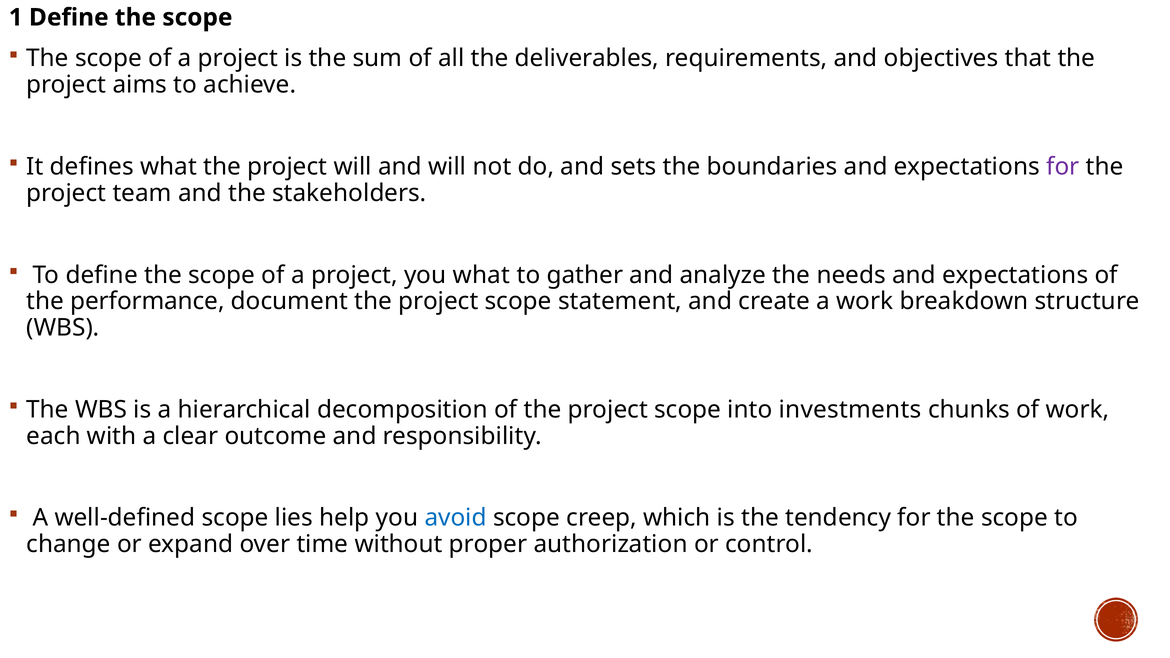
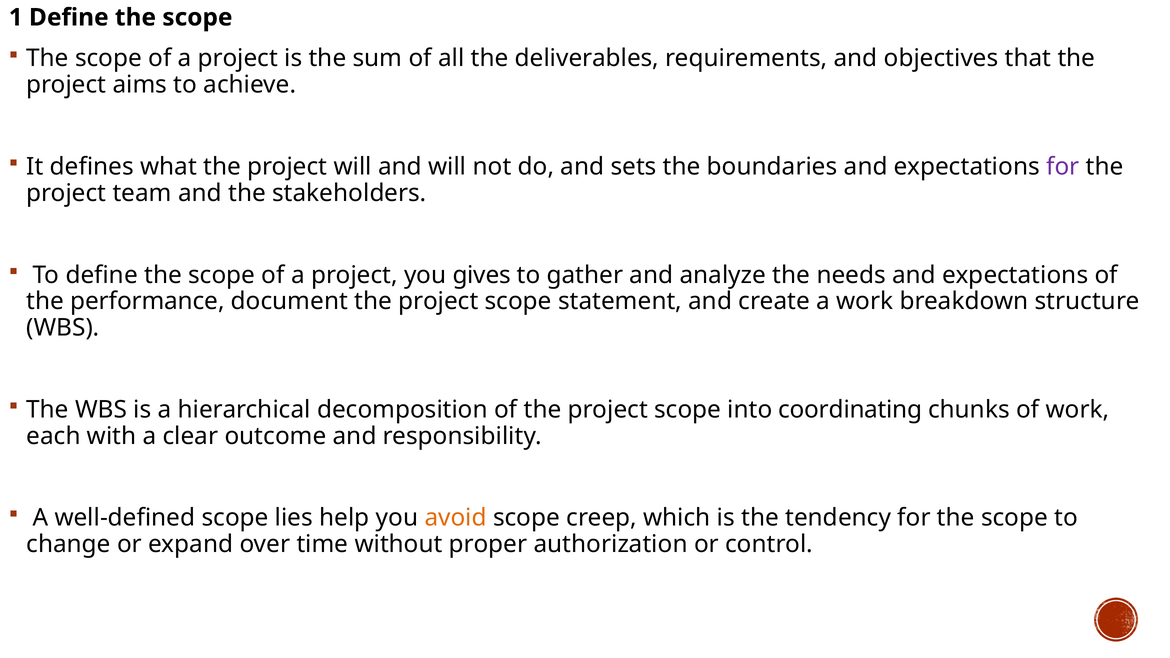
you what: what -> gives (482, 275)
investments: investments -> coordinating (850, 410)
avoid colour: blue -> orange (456, 518)
